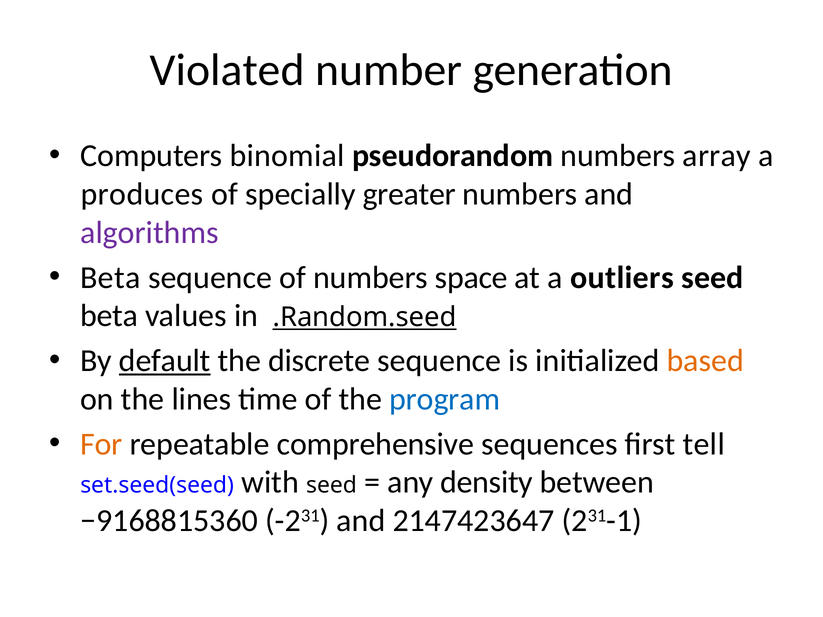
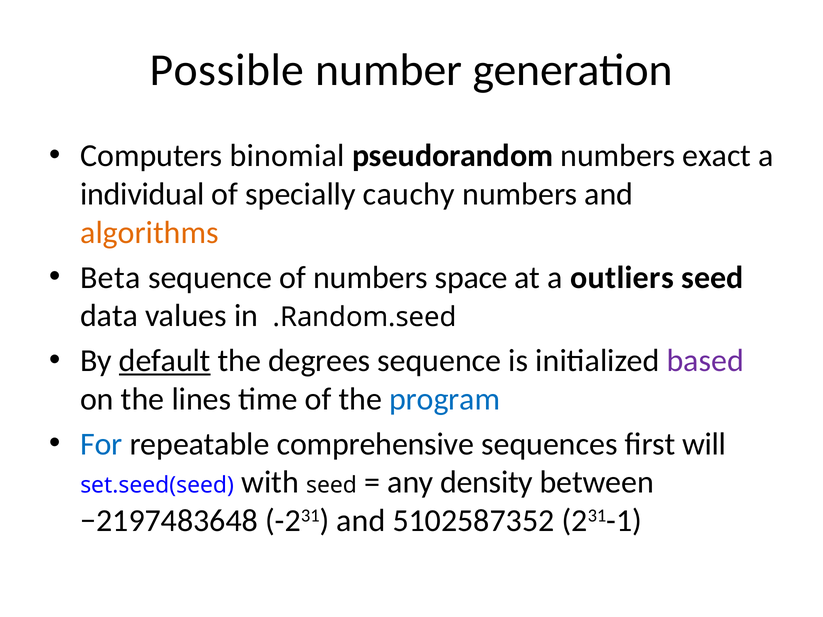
Violated: Violated -> Possible (227, 70)
array: array -> exact (717, 156)
produces: produces -> individual (142, 194)
greater: greater -> cauchy (409, 194)
algorithms colour: purple -> orange (149, 233)
beta: beta -> data (109, 316)
.Random.seed underline: present -> none (365, 318)
discrete: discrete -> degrees (319, 361)
based colour: orange -> purple (705, 361)
For colour: orange -> blue (101, 444)
tell: tell -> will (704, 444)
−9168815360: −9168815360 -> −2197483648 (169, 521)
2147423647: 2147423647 -> 5102587352 (473, 521)
